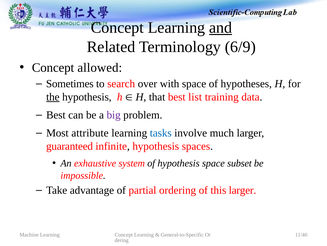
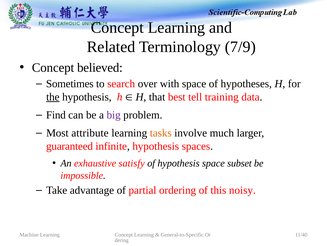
and underline: present -> none (221, 28)
6/9: 6/9 -> 7/9 (240, 47)
allowed: allowed -> believed (100, 67)
list: list -> tell (195, 97)
Best: Best -> Find (56, 115)
tasks colour: blue -> orange (161, 133)
system: system -> satisfy (132, 163)
this larger: larger -> noisy (242, 190)
